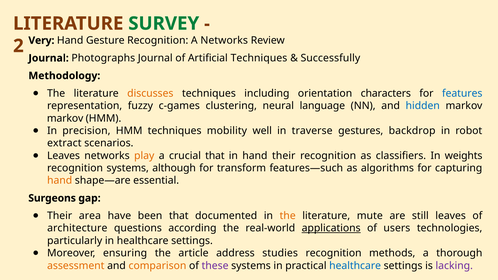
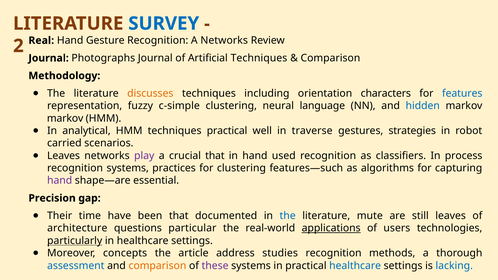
SURVEY colour: green -> blue (164, 24)
Very: Very -> Real (41, 40)
Successfully: Successfully -> Comparison (330, 58)
c-games: c-games -> c-simple (179, 106)
precision: precision -> analytical (87, 131)
techniques mobility: mobility -> practical (227, 131)
backdrop: backdrop -> strategies (412, 131)
extract: extract -> carried (64, 143)
play colour: orange -> purple (144, 156)
hand their: their -> used (284, 156)
weights: weights -> process (464, 156)
although: although -> practices (174, 168)
for transform: transform -> clustering (241, 168)
hand colour: orange -> purple (60, 181)
Surgeons: Surgeons -> Precision (52, 198)
area: area -> time (90, 216)
the colour: orange -> blue (288, 216)
according: according -> particular (192, 228)
particularly underline: none -> present (75, 241)
ensuring: ensuring -> concepts (125, 253)
assessment colour: orange -> blue (76, 266)
lacking colour: purple -> blue (454, 266)
